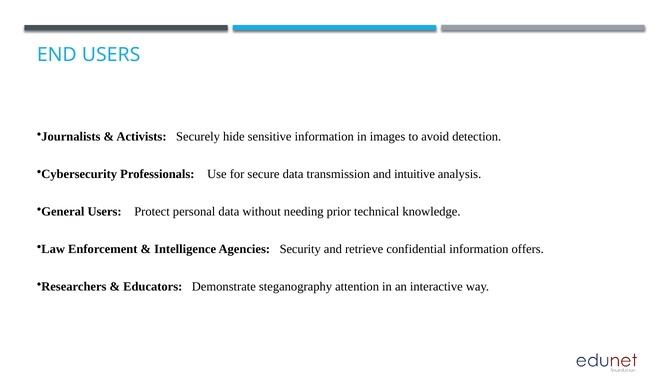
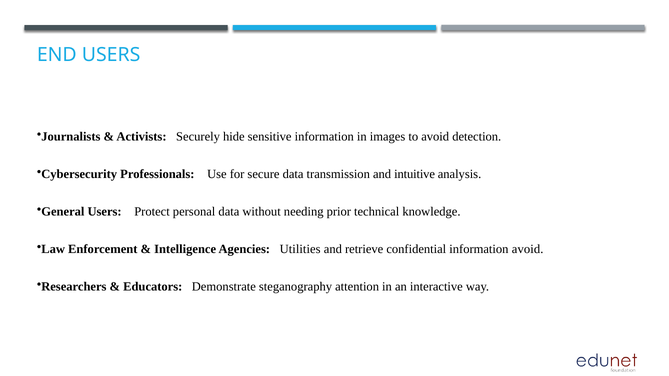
Security: Security -> Utilities (300, 249)
information offers: offers -> avoid (528, 249)
